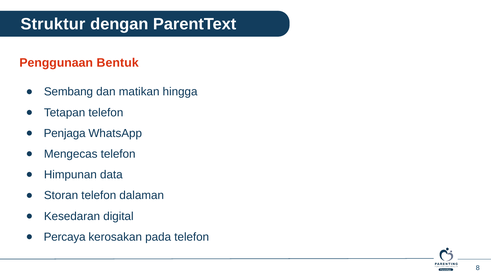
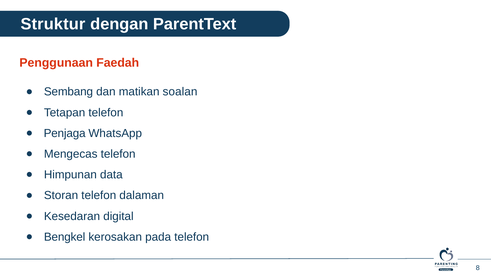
Bentuk: Bentuk -> Faedah (118, 63)
hingga: hingga -> soalan (180, 92)
Percaya: Percaya -> Bengkel (65, 237)
